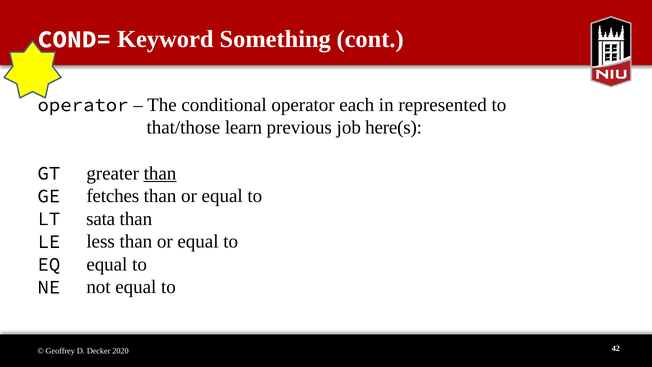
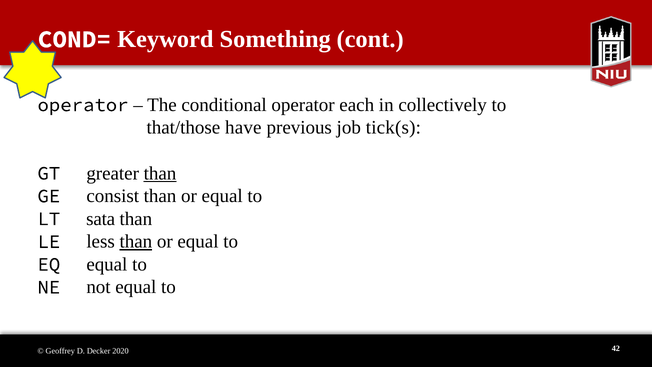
represented: represented -> collectively (443, 105)
learn: learn -> have (243, 128)
here(s: here(s -> tick(s (393, 128)
fetches: fetches -> consist (113, 196)
than underline: none -> present (136, 241)
